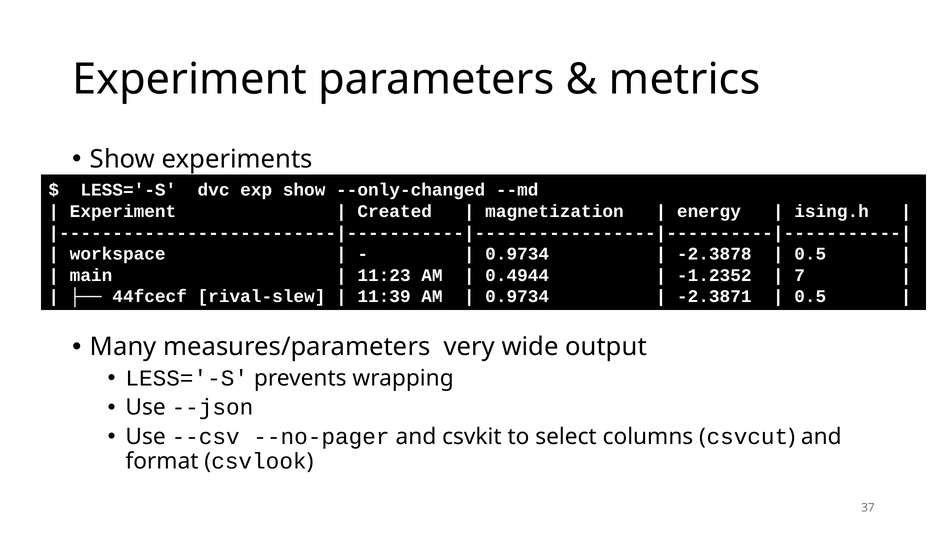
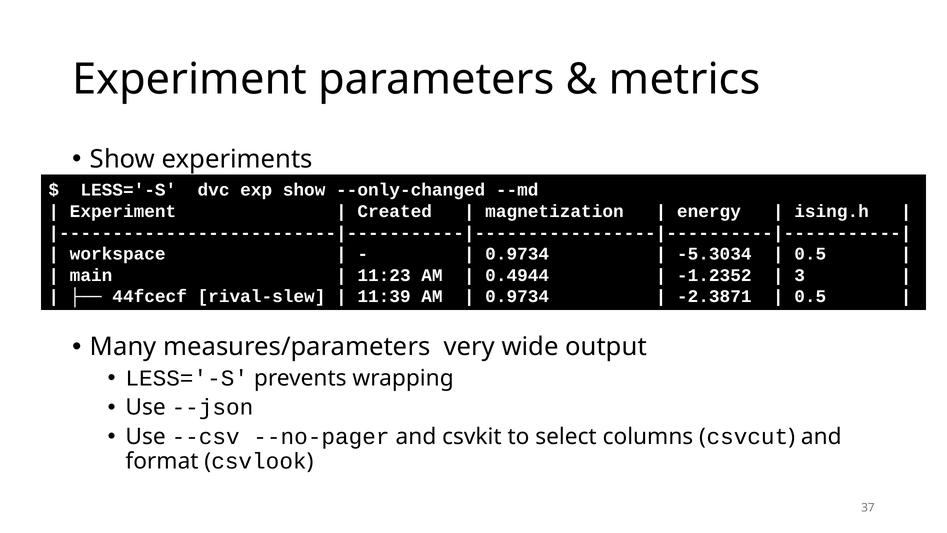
-2.3878: -2.3878 -> -5.3034 (714, 254)
7: 7 -> 3 (800, 275)
